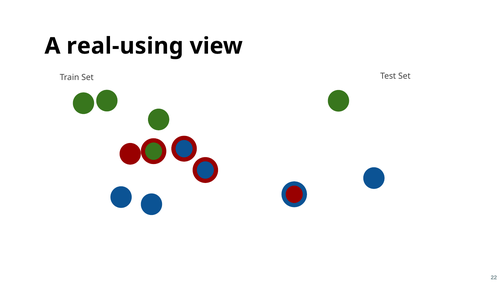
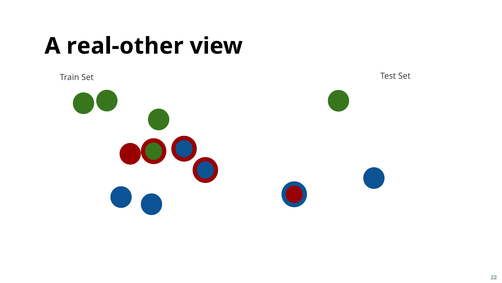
real-using: real-using -> real-other (125, 46)
